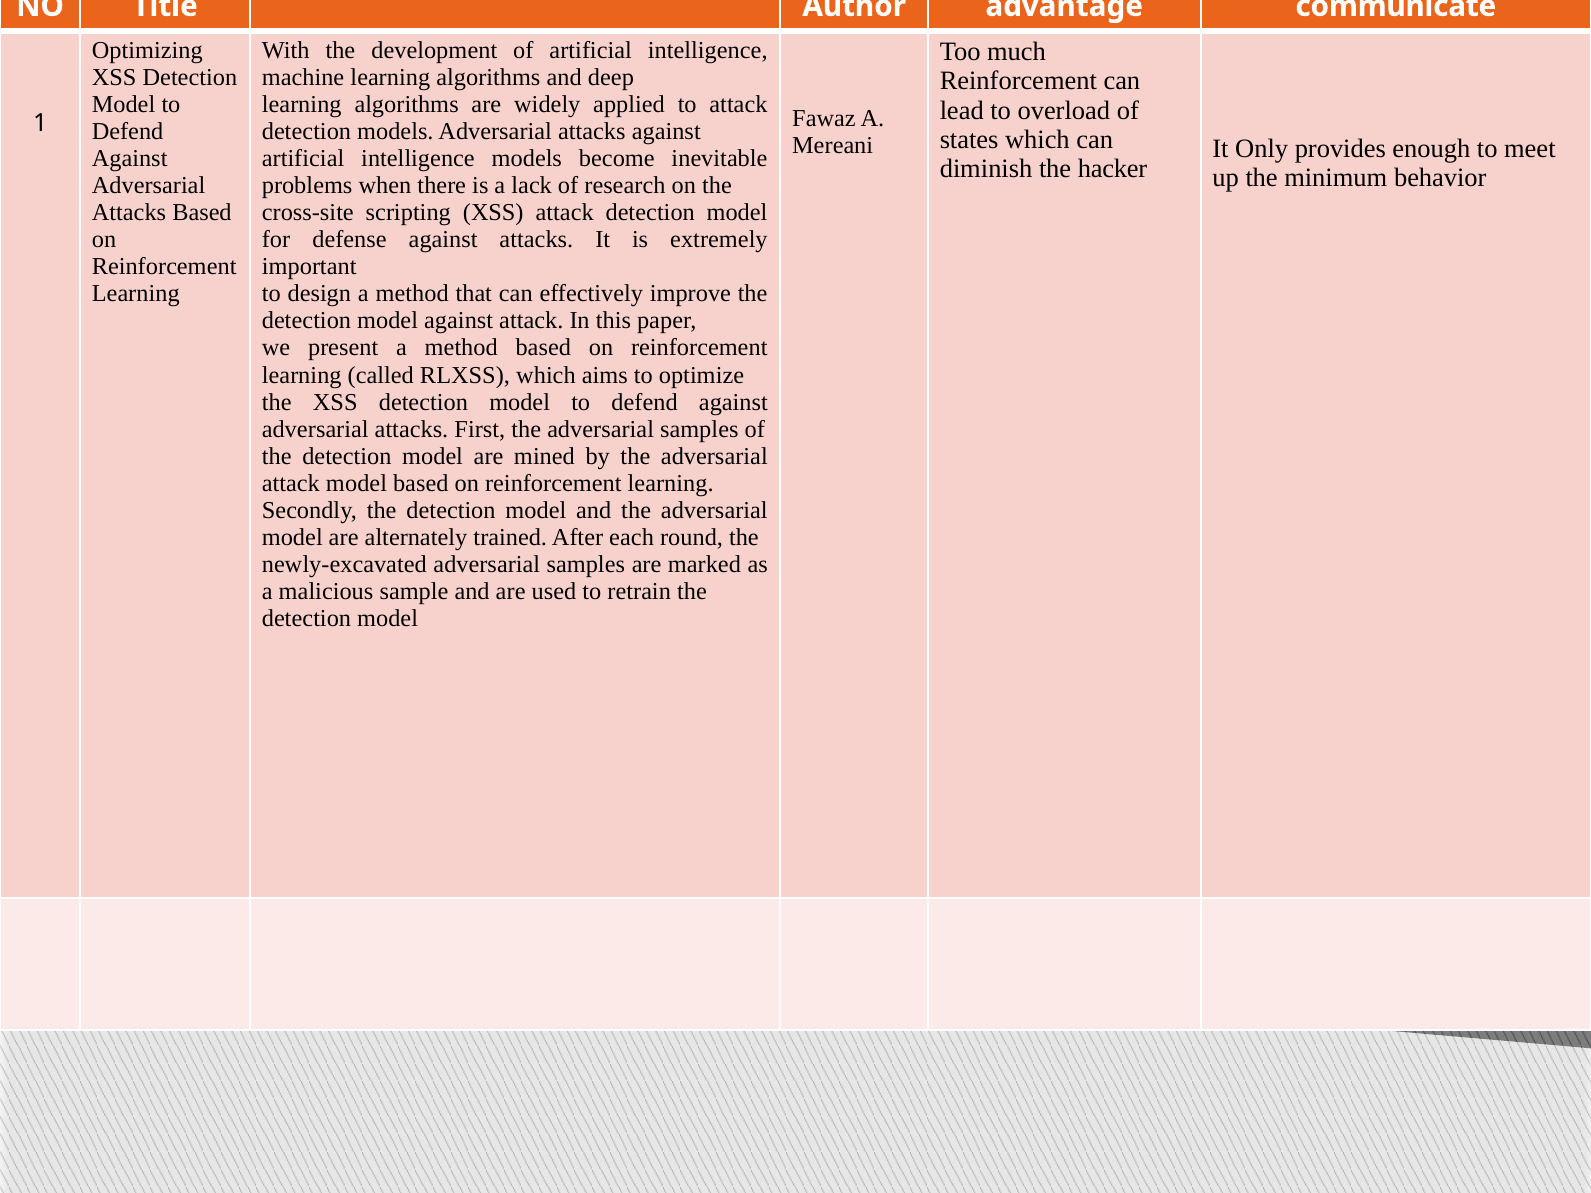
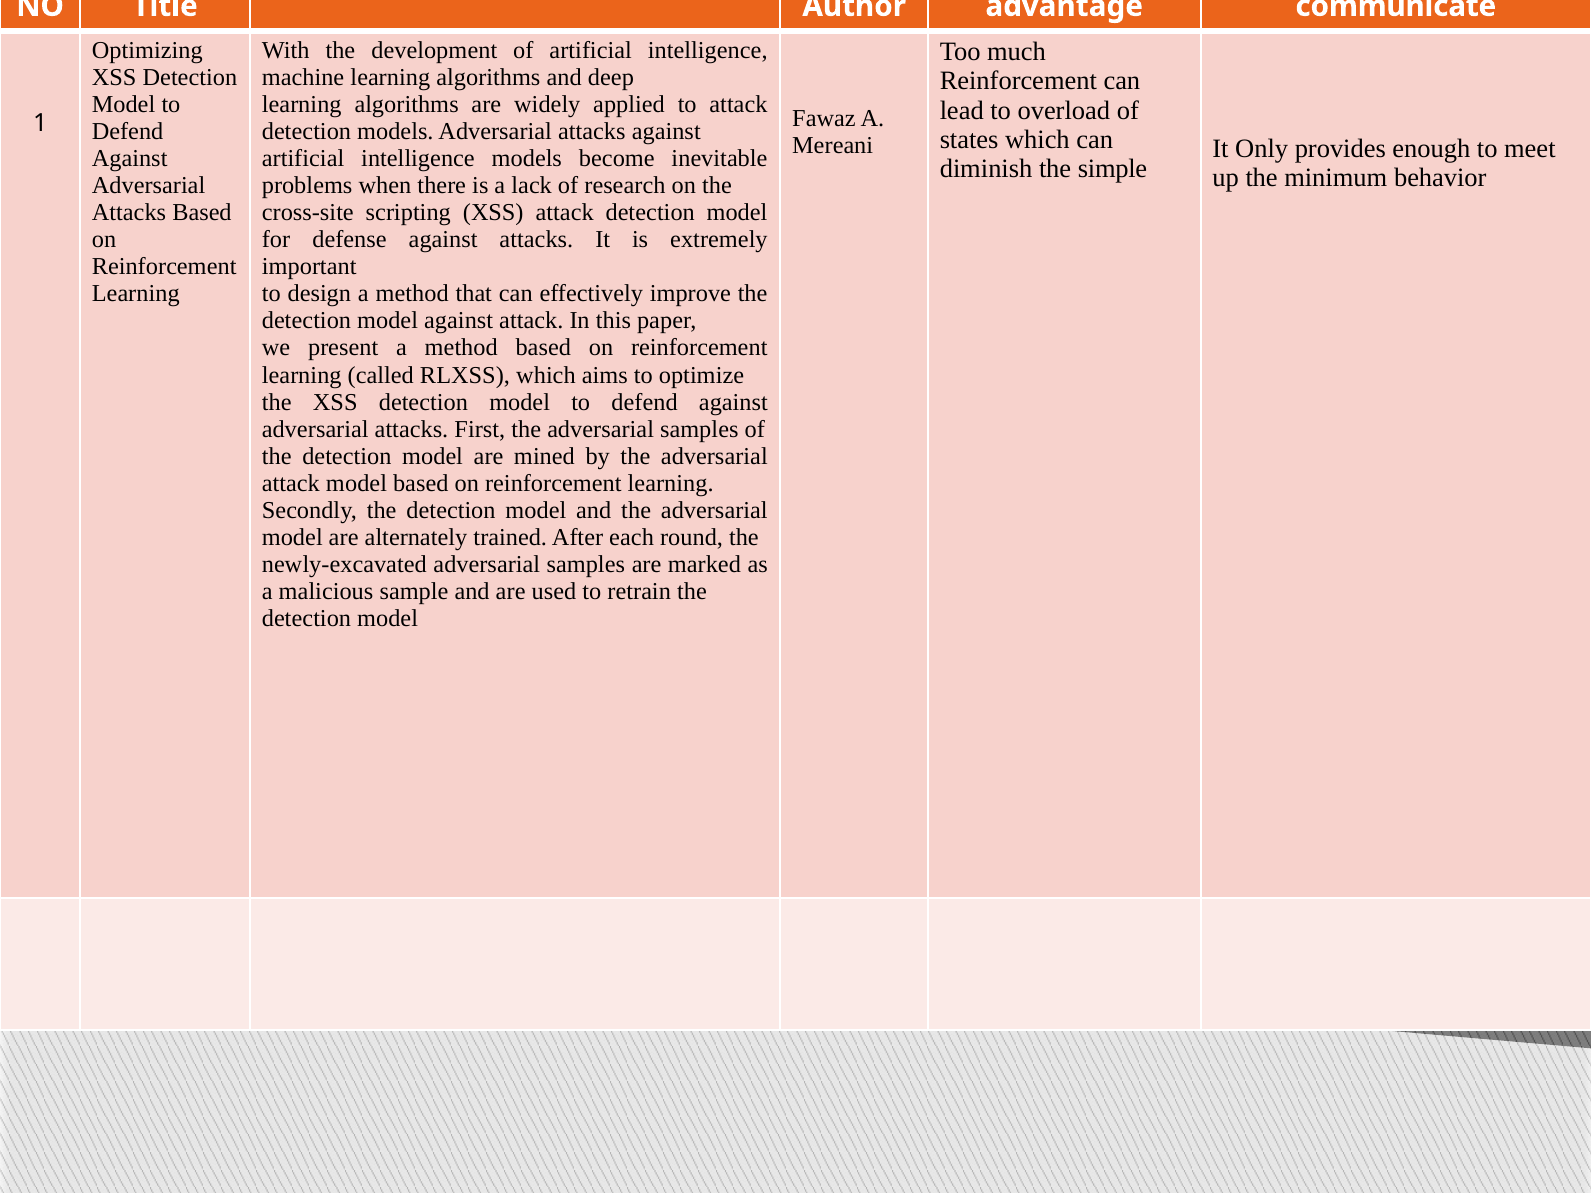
hacker: hacker -> simple (1113, 169)
